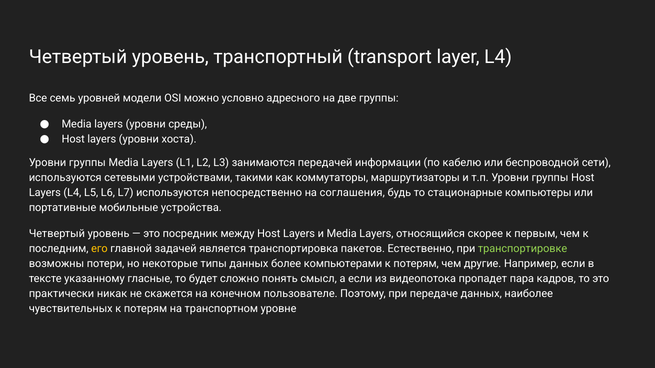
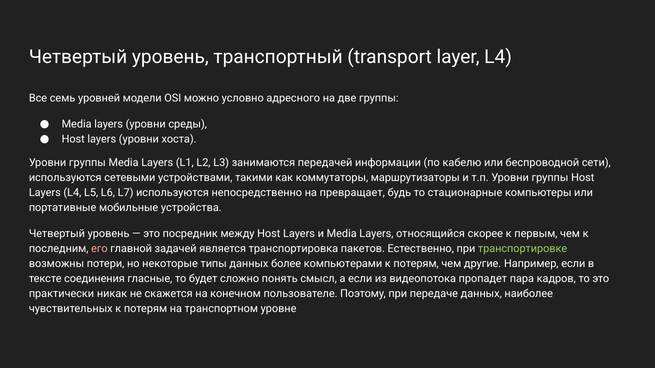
соглашения: соглашения -> превращает (352, 193)
его colour: yellow -> pink (99, 249)
указанному: указанному -> соединения (94, 279)
